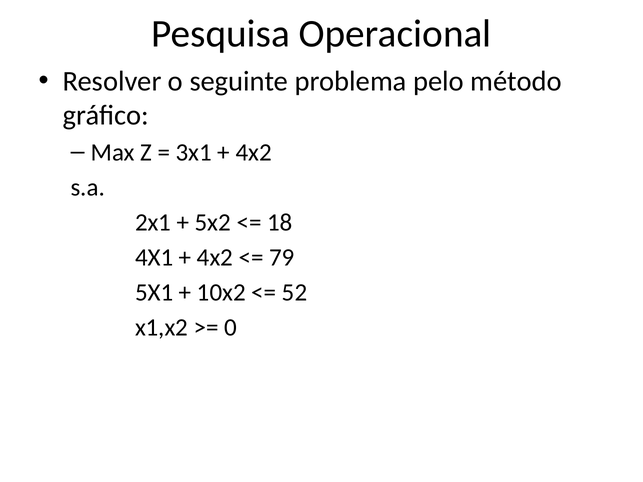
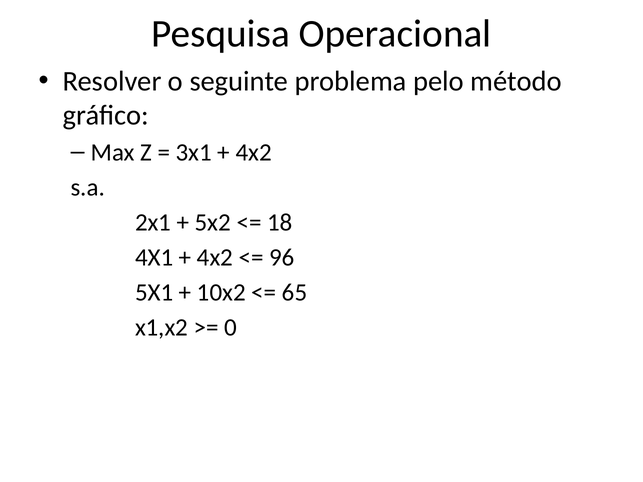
79: 79 -> 96 (282, 258)
52: 52 -> 65 (295, 293)
